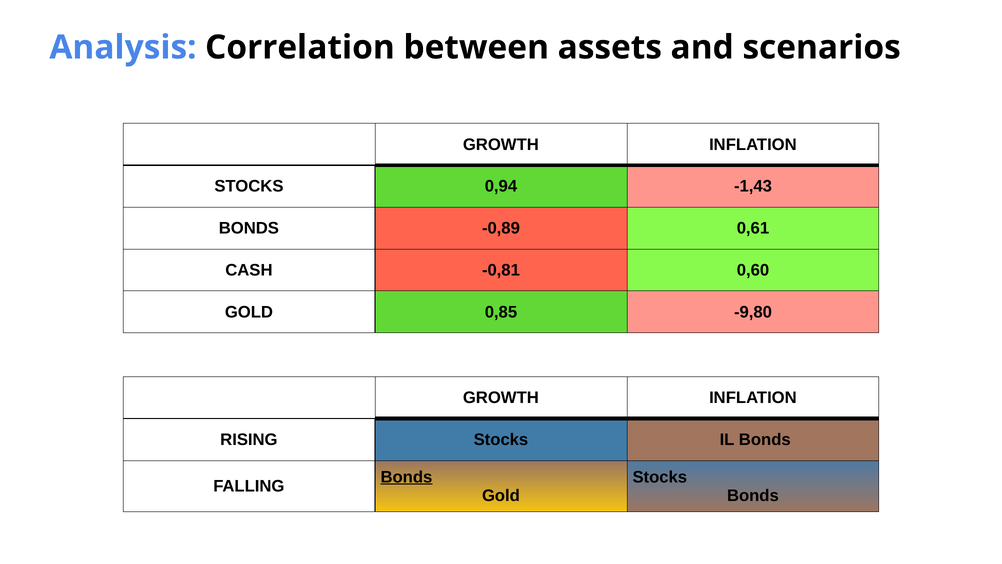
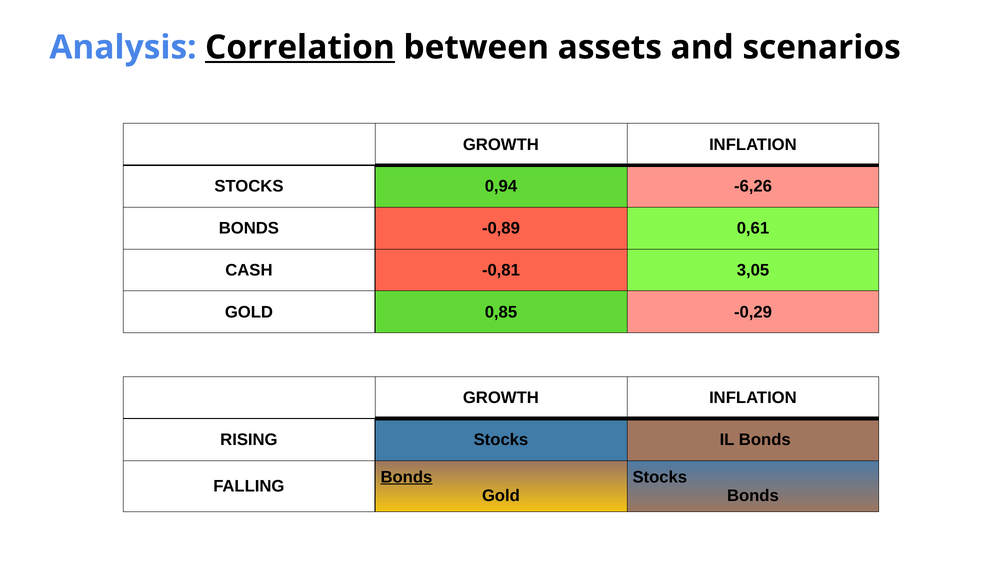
Correlation underline: none -> present (300, 47)
-1,43: -1,43 -> -6,26 (753, 186)
0,60: 0,60 -> 3,05 (753, 270)
-9,80: -9,80 -> -0,29 (753, 312)
